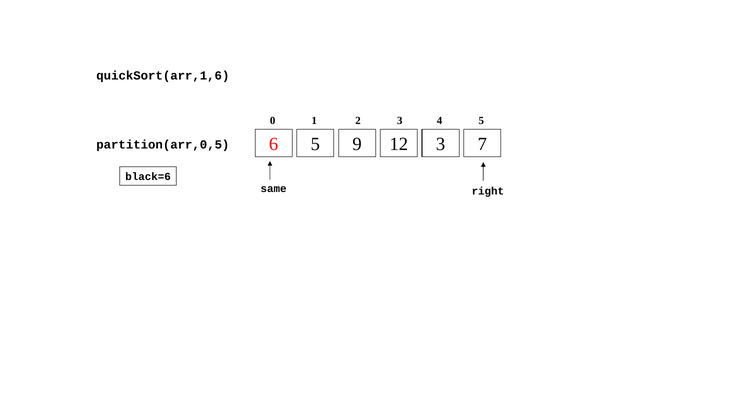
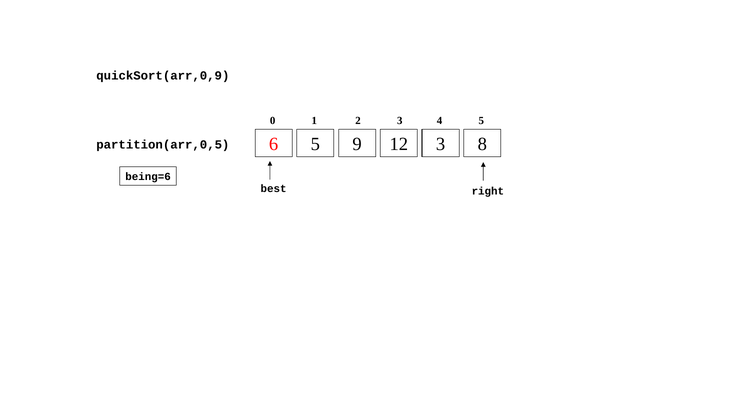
quickSort(arr,1,6: quickSort(arr,1,6 -> quickSort(arr,0,9 (163, 76)
7: 7 -> 8 (482, 144)
black=6: black=6 -> being=6 (148, 177)
same: same -> best (274, 189)
